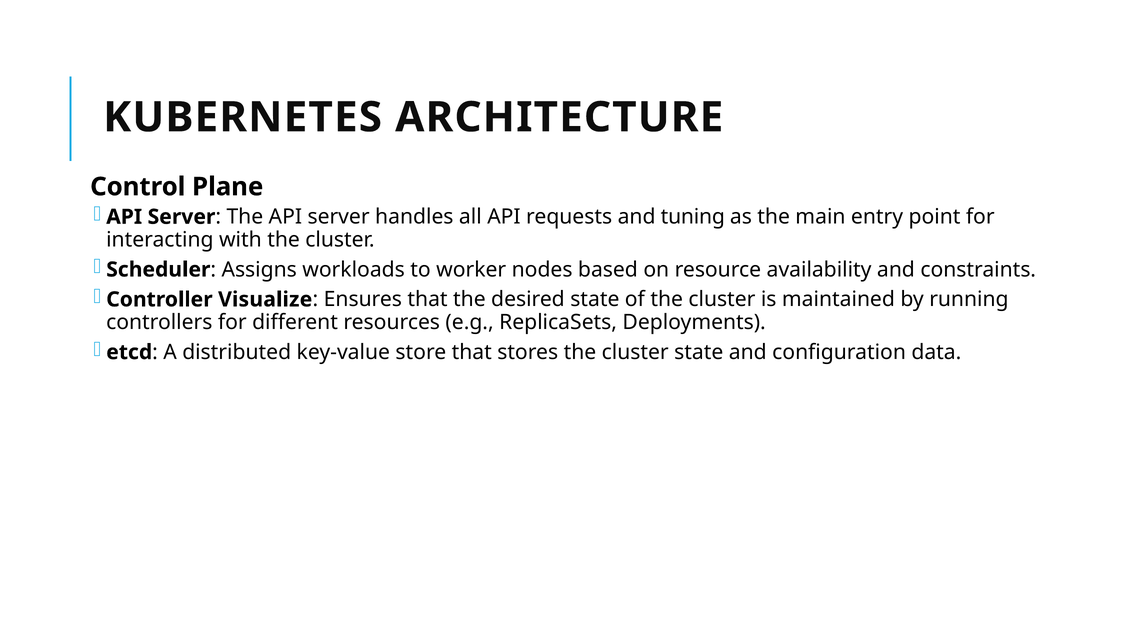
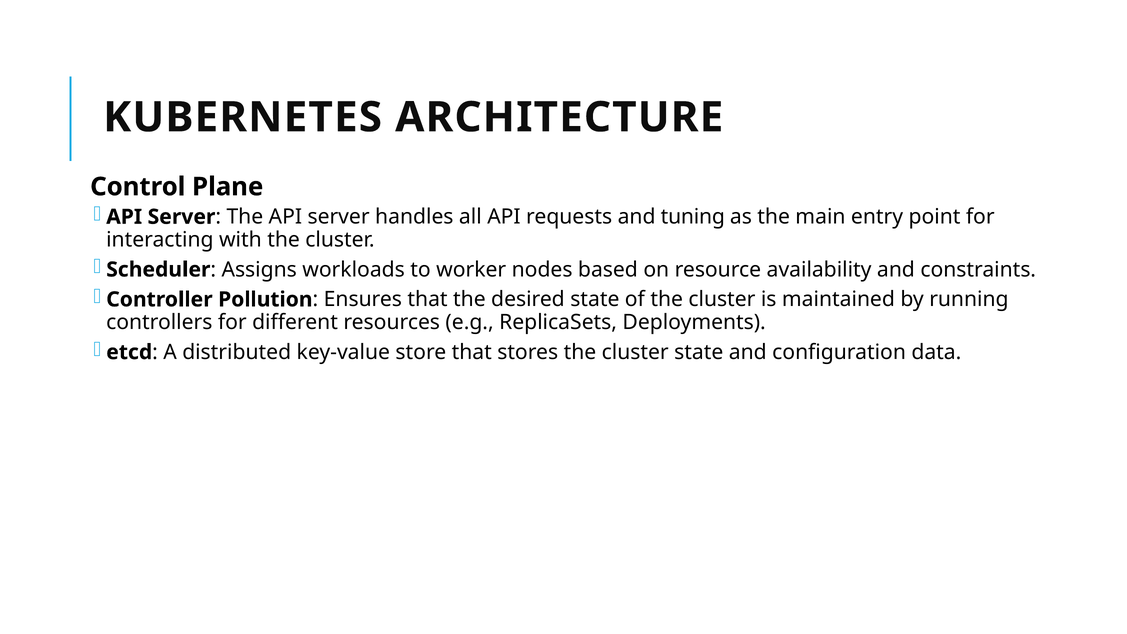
Visualize: Visualize -> Pollution (265, 299)
